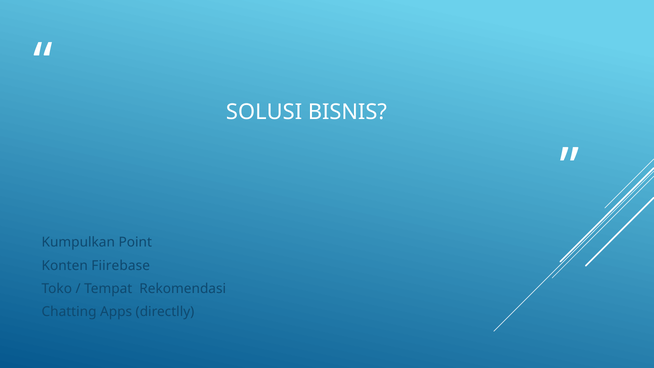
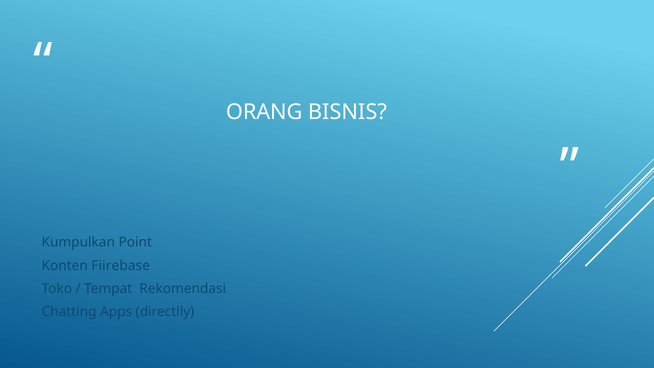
SOLUSI: SOLUSI -> ORANG (264, 112)
